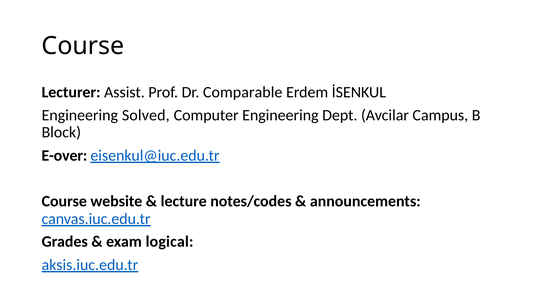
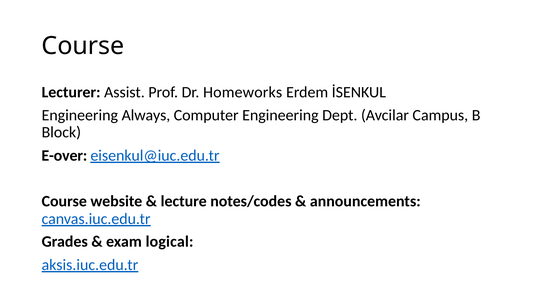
Comparable: Comparable -> Homeworks (243, 92)
Solved: Solved -> Always (146, 115)
